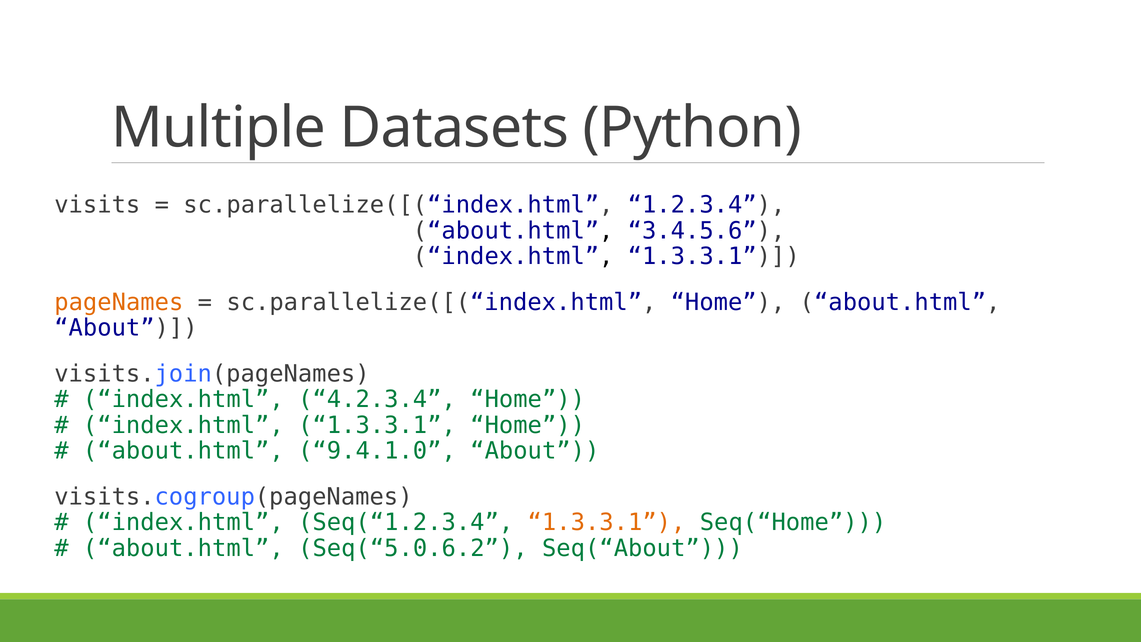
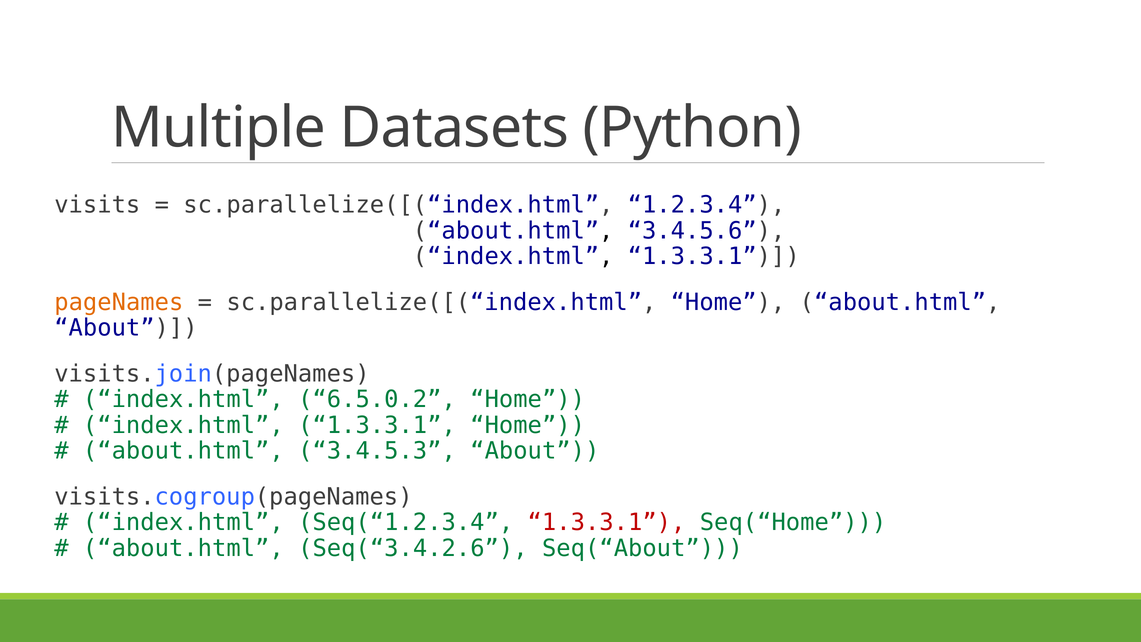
4.2.3.4: 4.2.3.4 -> 6.5.0.2 (377, 399)
9.4.1.0: 9.4.1.0 -> 3.4.5.3 (377, 451)
1.3.3.1 colour: orange -> red (607, 522)
Seq(“5.0.6.2: Seq(“5.0.6.2 -> Seq(“3.4.2.6 (413, 548)
